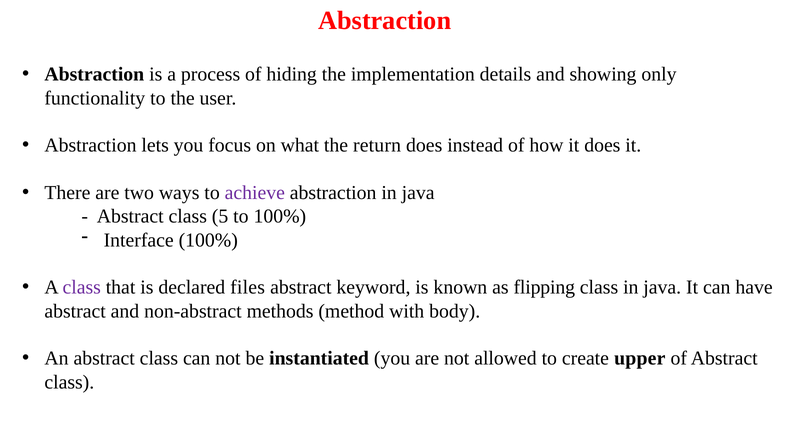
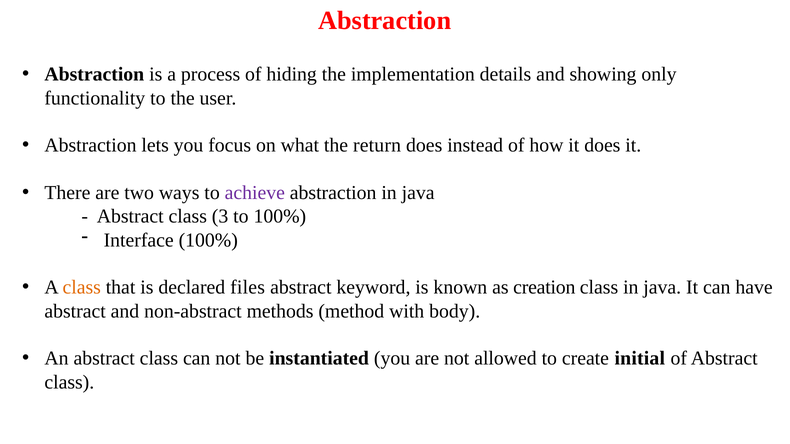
5: 5 -> 3 (220, 217)
class colour: purple -> orange (82, 288)
flipping: flipping -> creation (544, 288)
upper: upper -> initial (640, 359)
